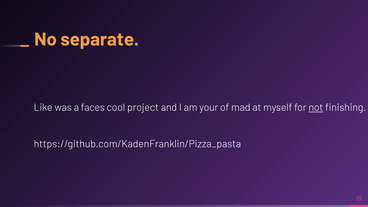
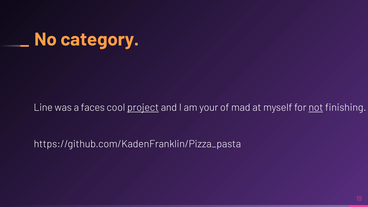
separate: separate -> category (100, 40)
Like: Like -> Line (43, 108)
project underline: none -> present (143, 108)
